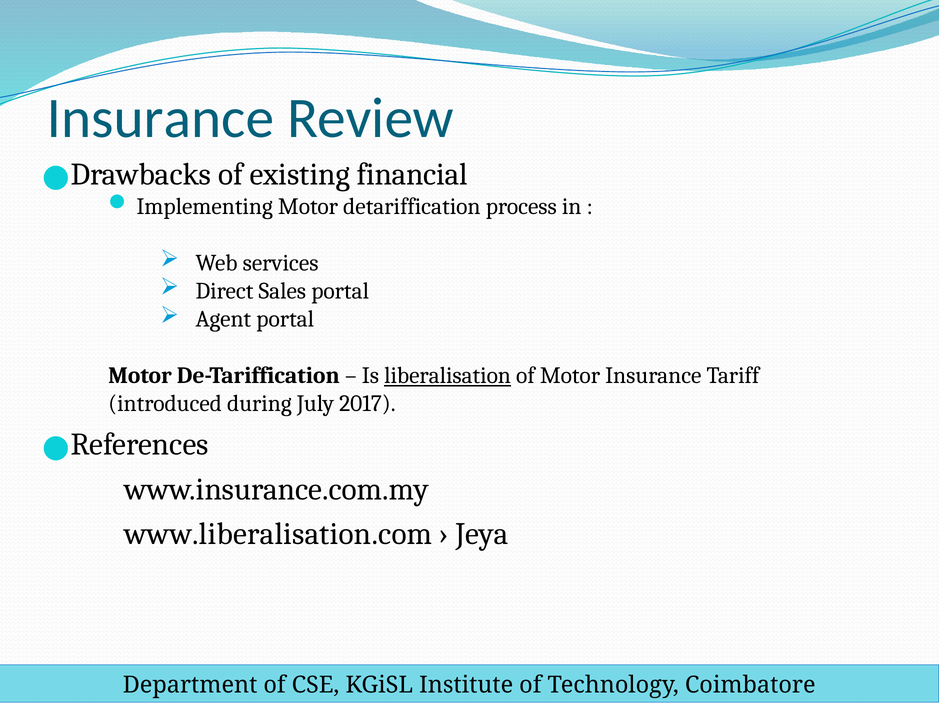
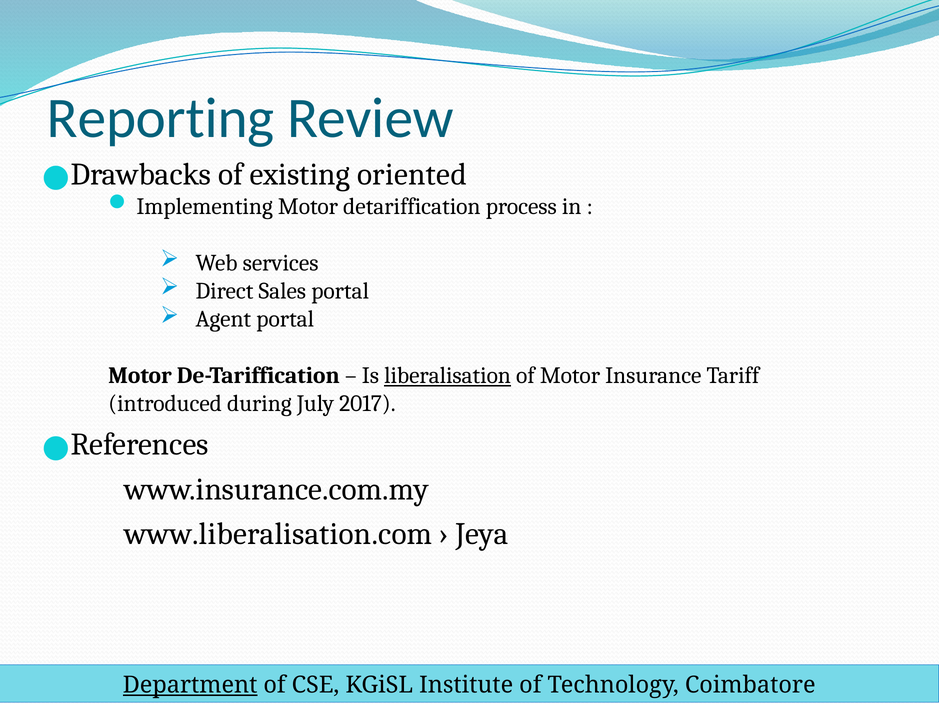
Insurance: Insurance -> Reporting (161, 118)
financial: financial -> oriented (412, 174)
Department underline: none -> present (190, 685)
